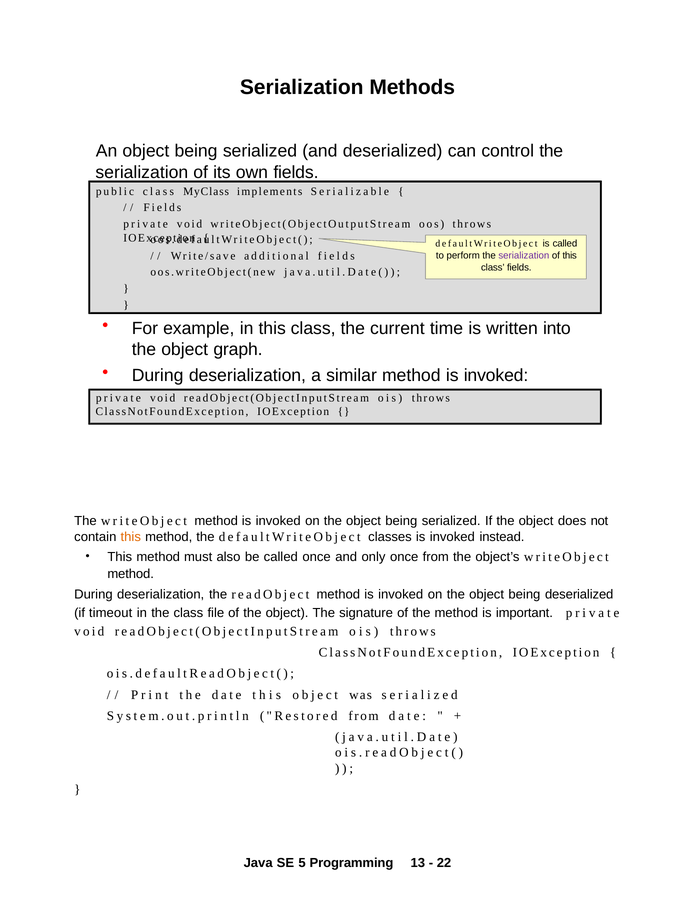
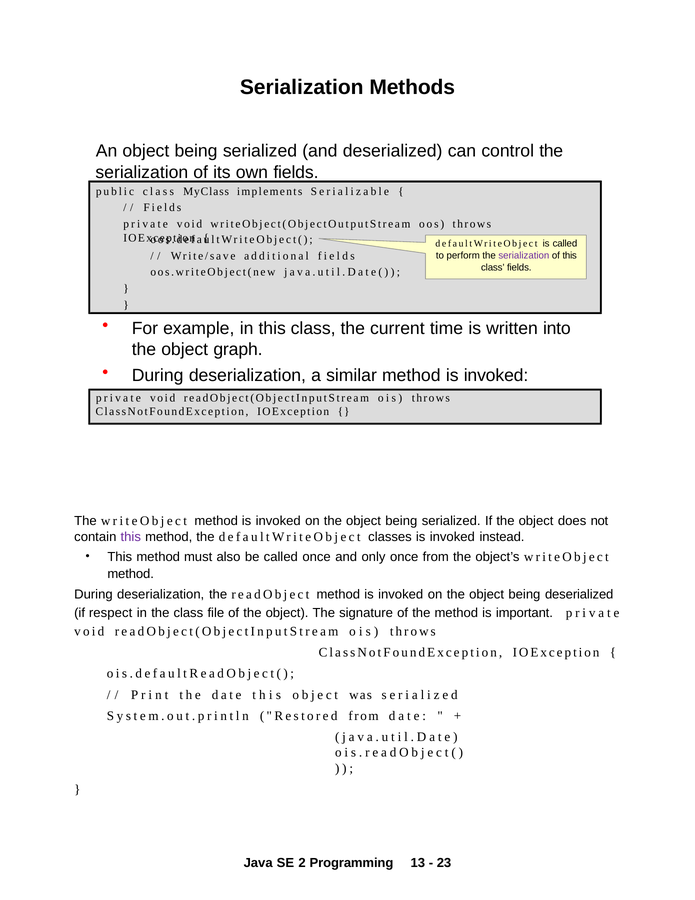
this colour: orange -> purple (131, 537)
timeout: timeout -> respect (111, 612)
5: 5 -> 2 (302, 862)
22: 22 -> 23 (444, 862)
